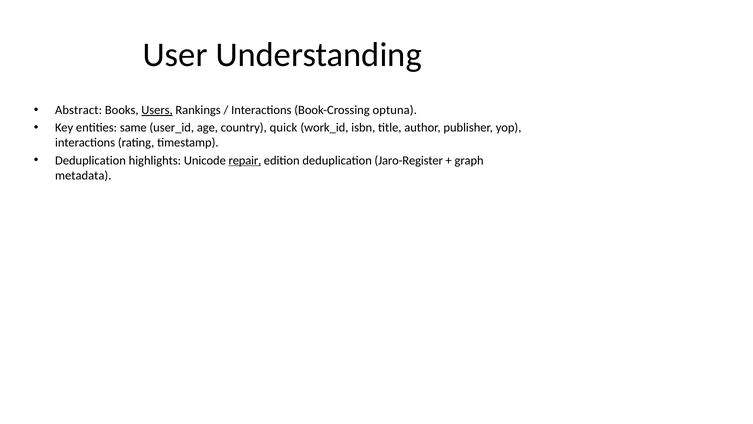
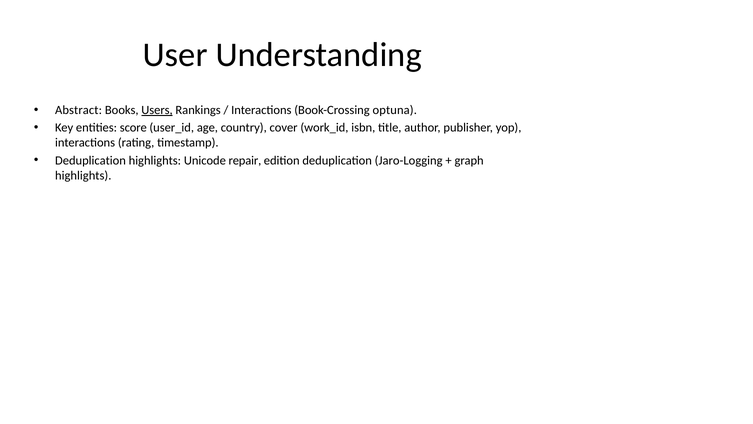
same: same -> score (133, 128)
quick: quick -> cover (284, 128)
repair underline: present -> none (245, 160)
Jaro-Register: Jaro-Register -> Jaro-Logging (409, 160)
metadata: metadata -> highlights (83, 175)
